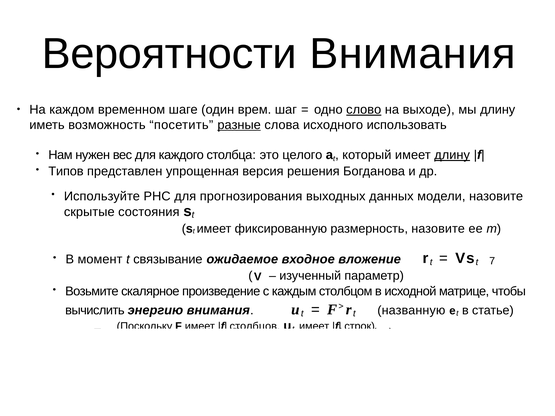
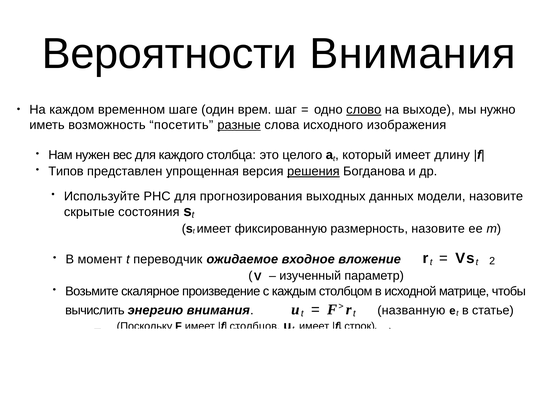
мы длину: длину -> нужно (498, 110)
использовать: использовать -> изображения (407, 125)
длину underline: present -> none (452, 155)
решения underline: none -> present (313, 171)
связывание: связывание -> переводчик (168, 260)
7: 7 -> 2 (492, 261)
